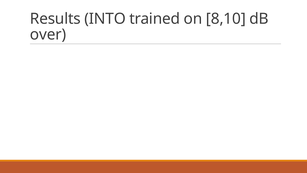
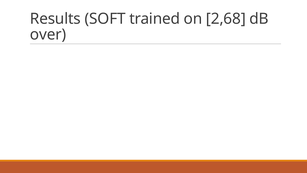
INTO: INTO -> SOFT (105, 19)
8,10: 8,10 -> 2,68 (226, 19)
